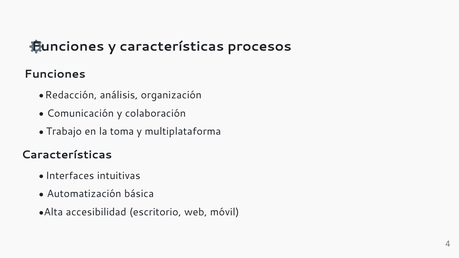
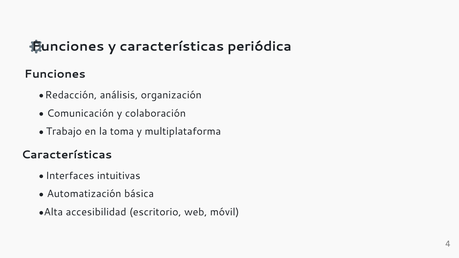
procesos: procesos -> periódica (260, 46)
